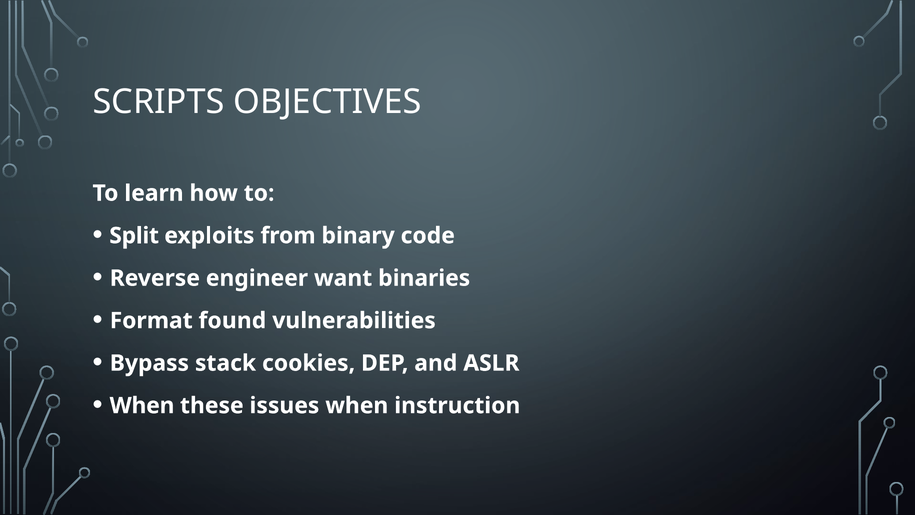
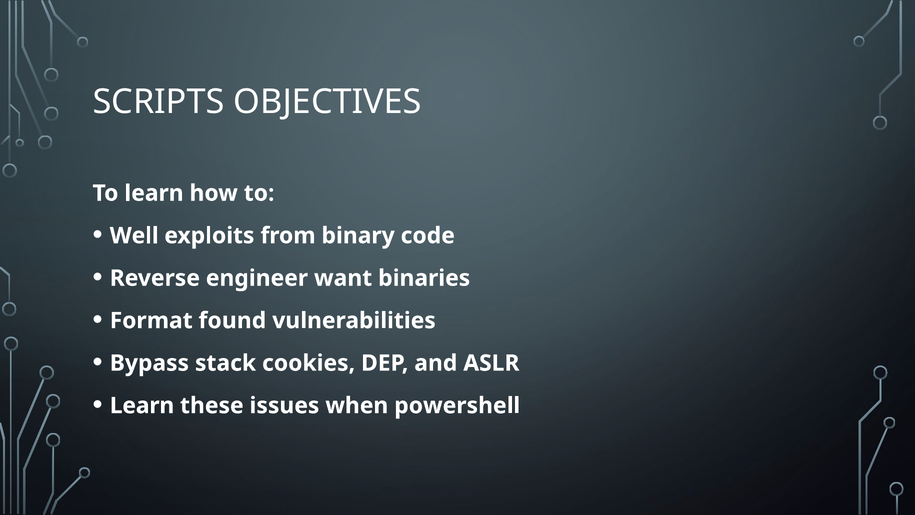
Split: Split -> Well (134, 236)
When: When -> Learn (142, 405)
instruction: instruction -> powershell (457, 405)
